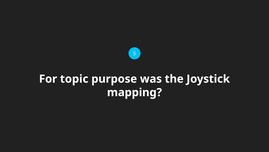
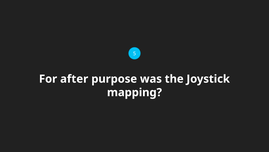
topic: topic -> after (74, 79)
